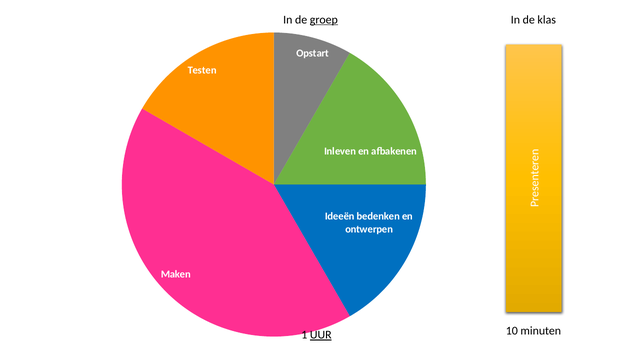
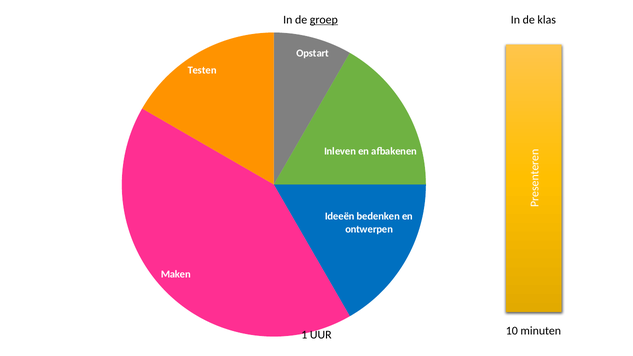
UUR underline: present -> none (321, 335)
